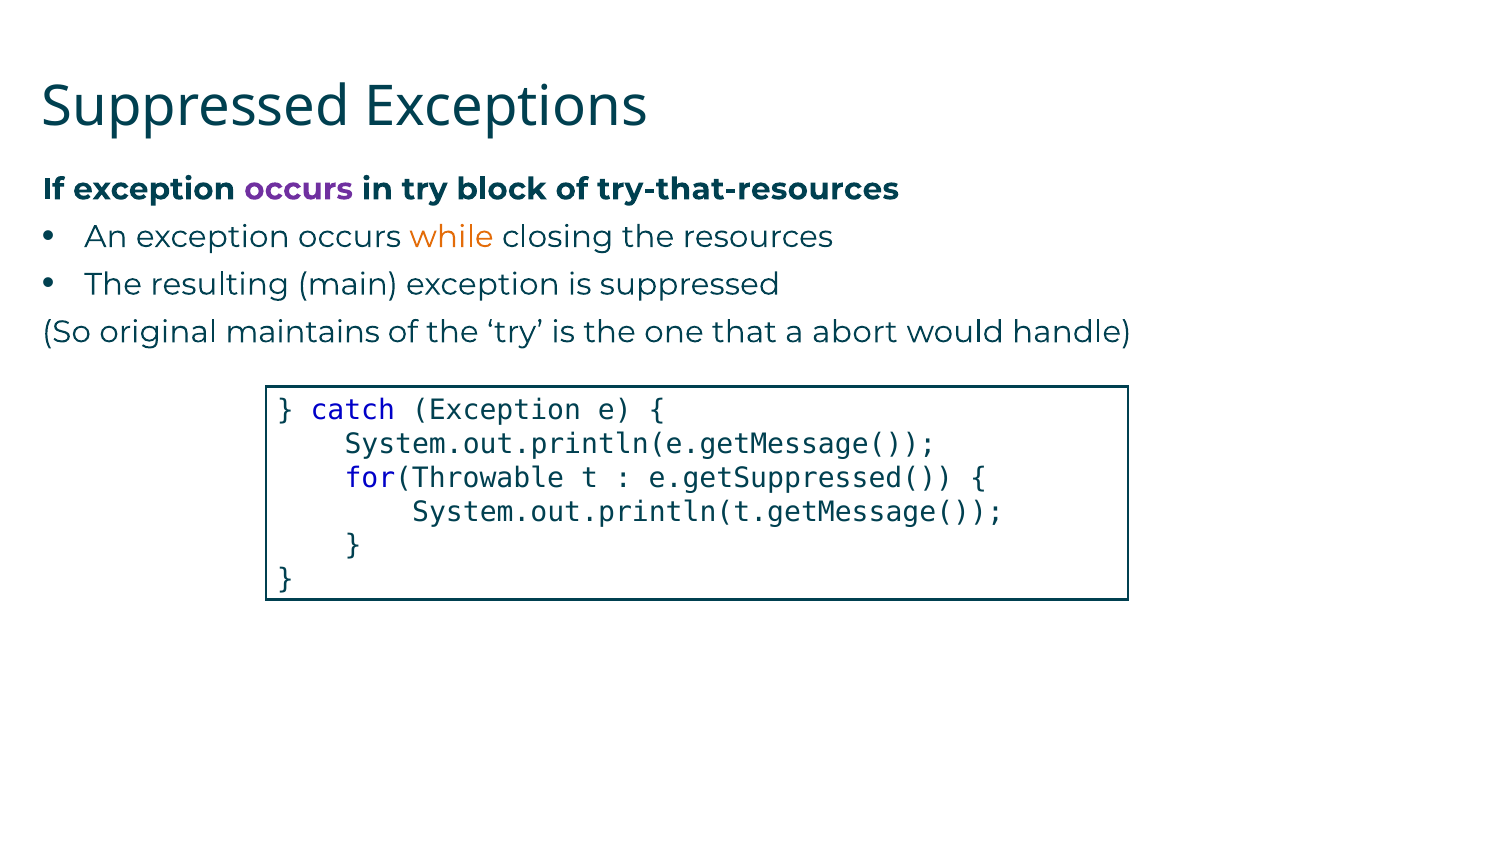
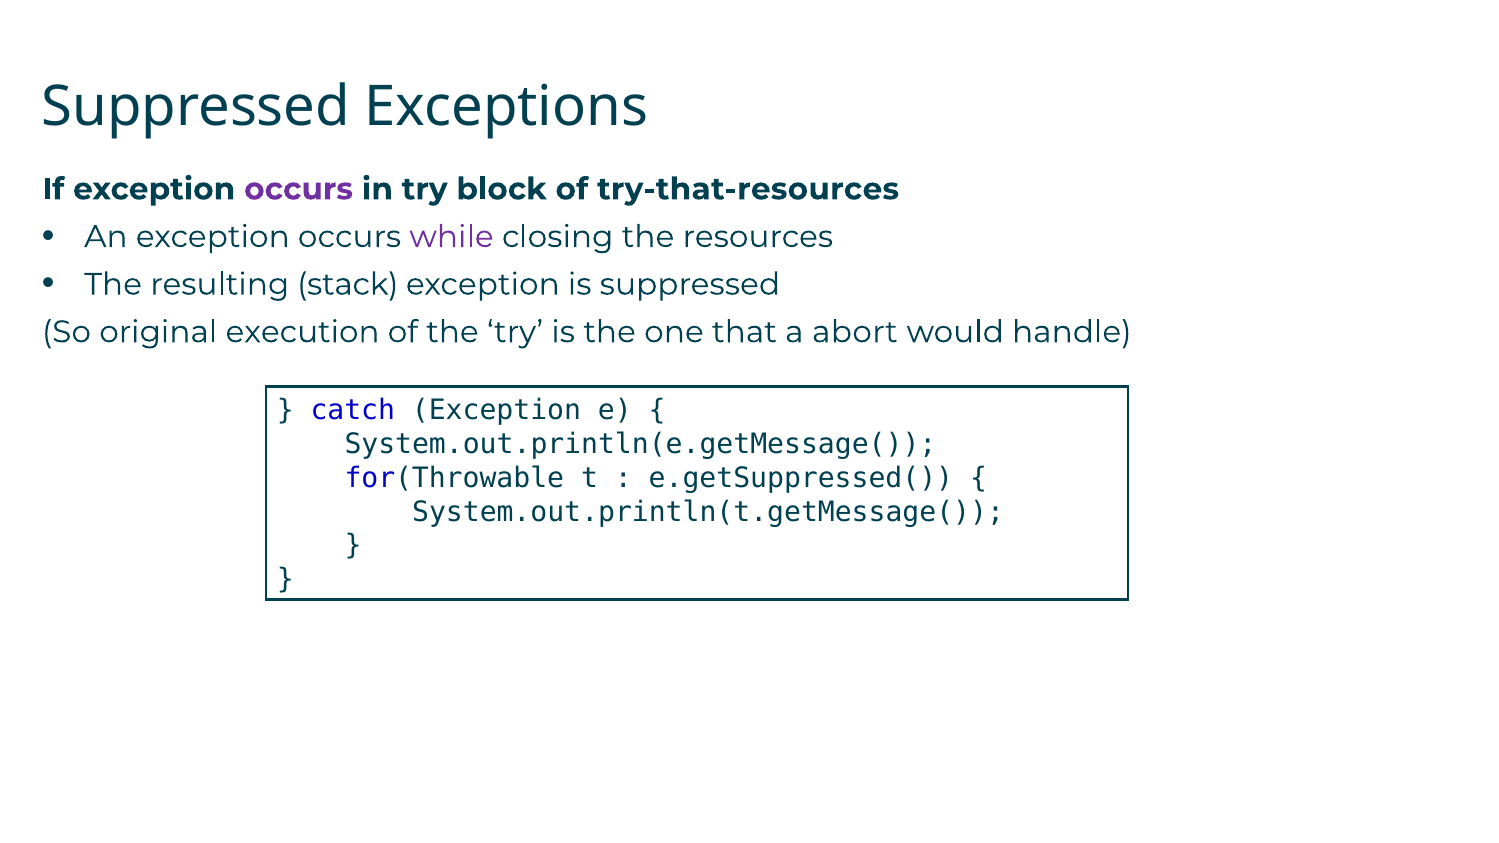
while colour: orange -> purple (452, 237)
main: main -> stack (348, 284)
maintains: maintains -> execution (303, 332)
